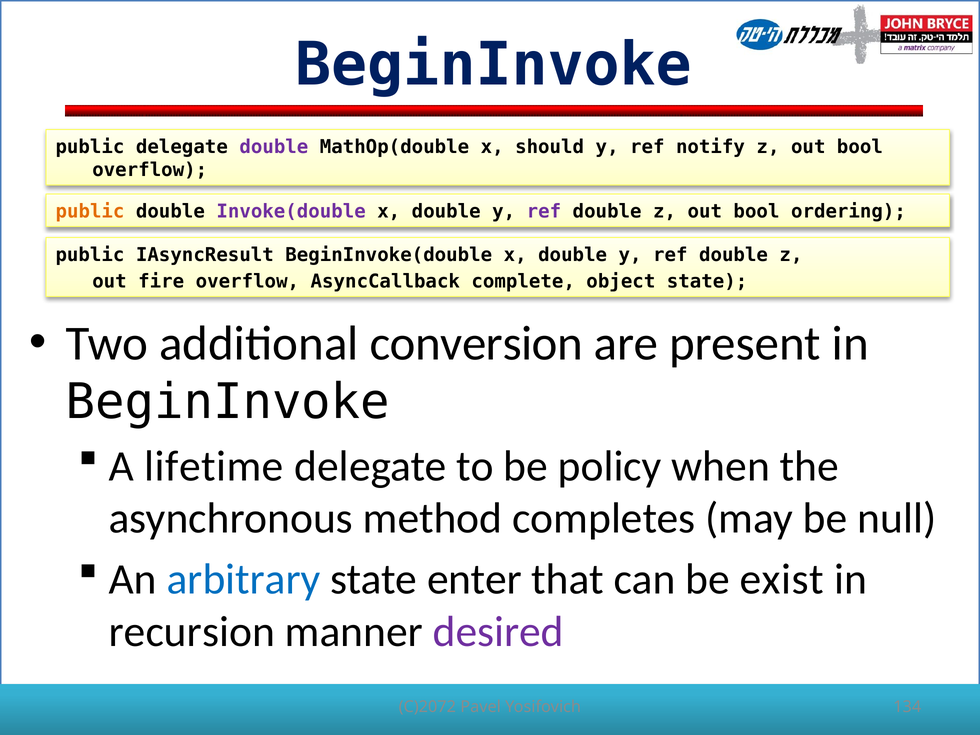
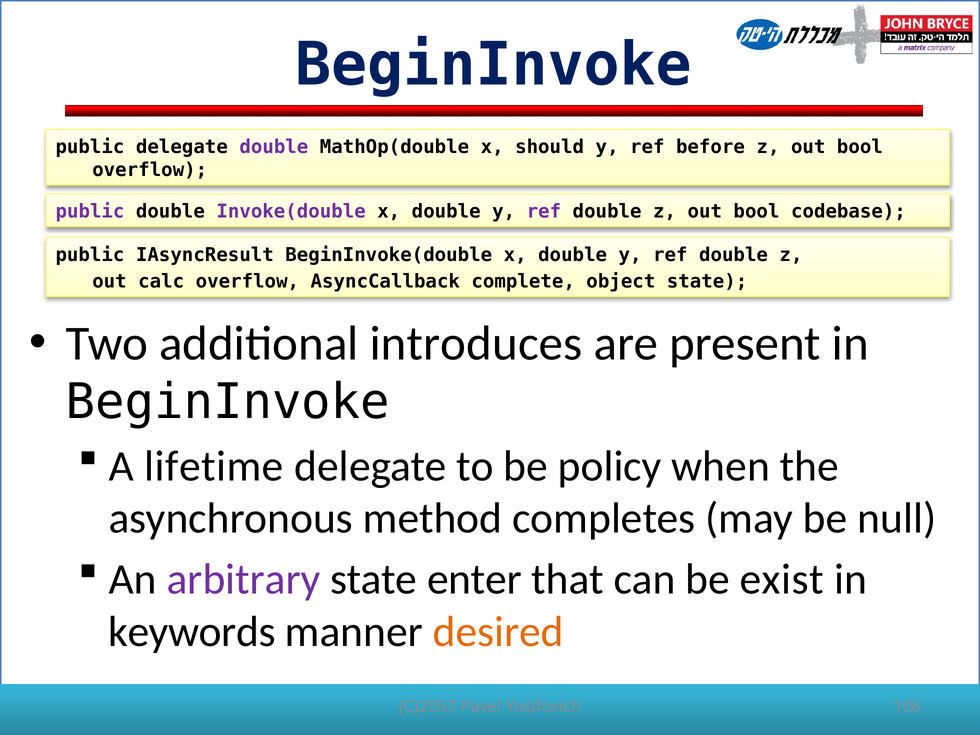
notify: notify -> before (710, 147)
public colour: orange -> purple (90, 212)
ordering: ordering -> codebase (848, 212)
fire: fire -> calc (161, 282)
conversion: conversion -> introduces (476, 343)
arbitrary colour: blue -> purple (244, 579)
recursion: recursion -> keywords (192, 632)
desired colour: purple -> orange (498, 632)
C)2072: C)2072 -> C)2057 (427, 707)
134: 134 -> 106 (907, 707)
